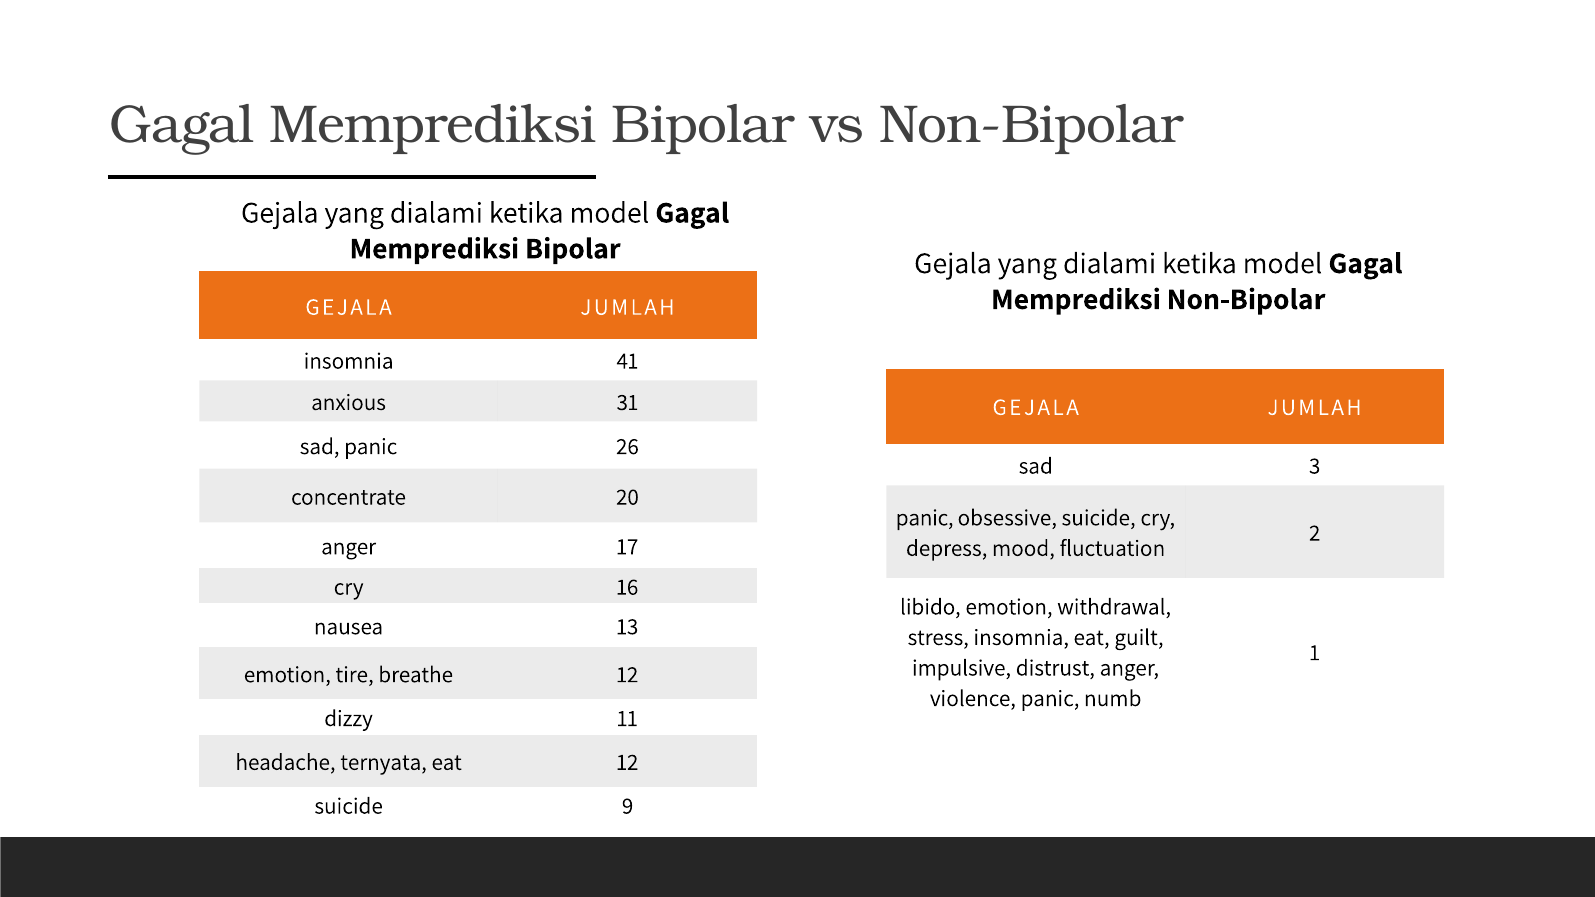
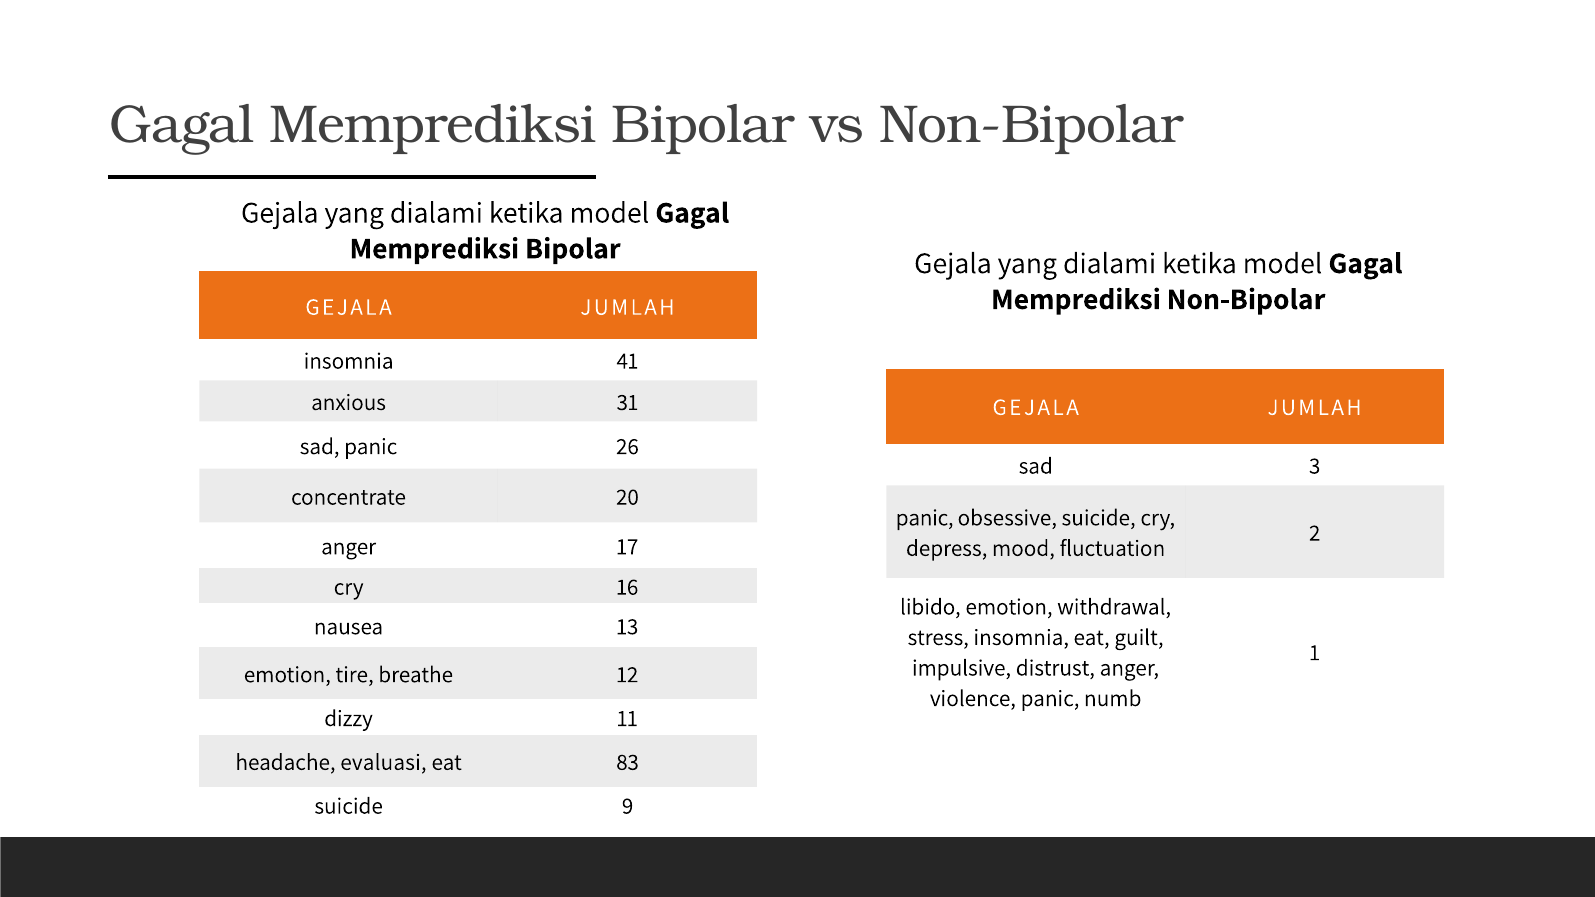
ternyata: ternyata -> evaluasi (383, 762)
eat 12: 12 -> 83 (628, 762)
